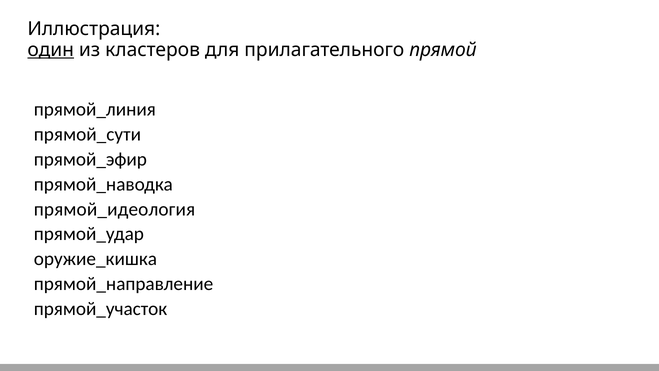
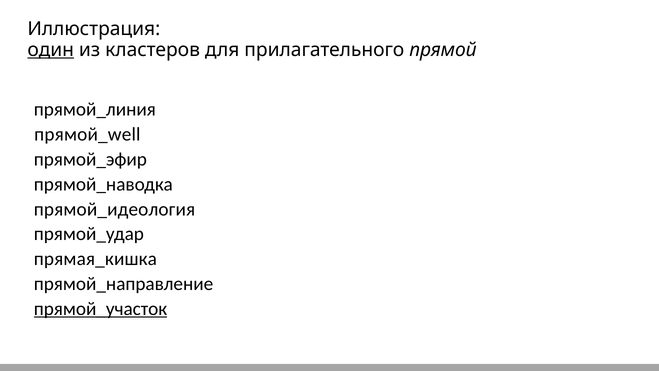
прямой_сути: прямой_сути -> прямой_well (87, 134)
оружие_кишка: оружие_кишка -> прямая_кишка (95, 259)
прямой_участок underline: none -> present (101, 309)
